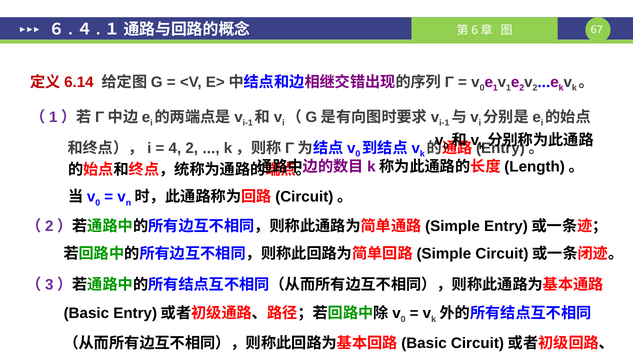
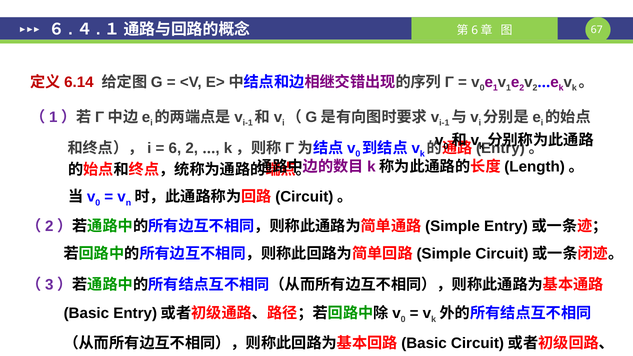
4: 4 -> 6 (175, 148)
